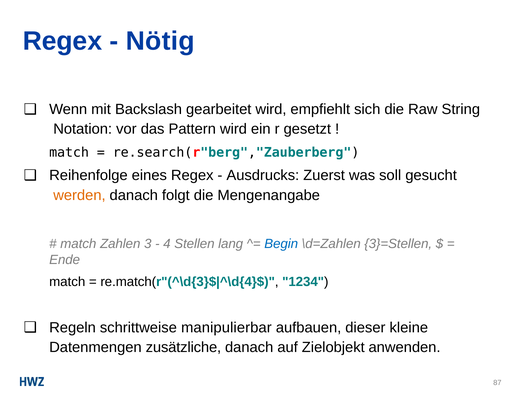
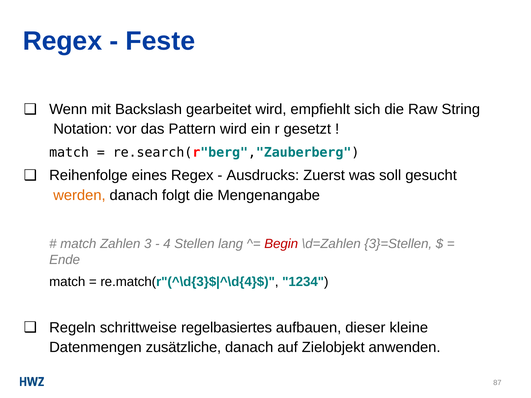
Nötig: Nötig -> Feste (160, 41)
Begin colour: blue -> red (281, 244)
manipulierbar: manipulierbar -> regelbasiertes (227, 328)
